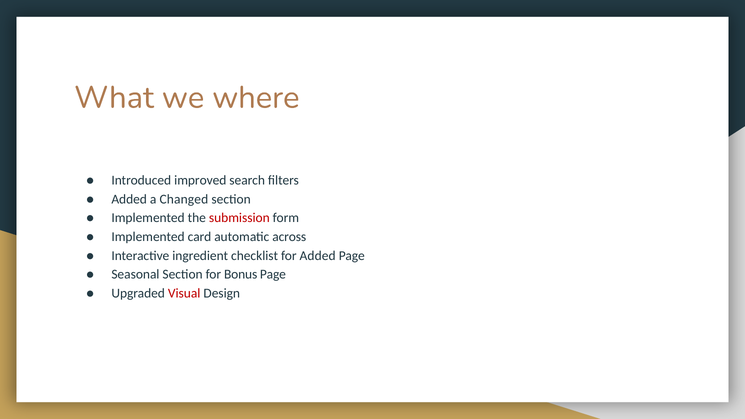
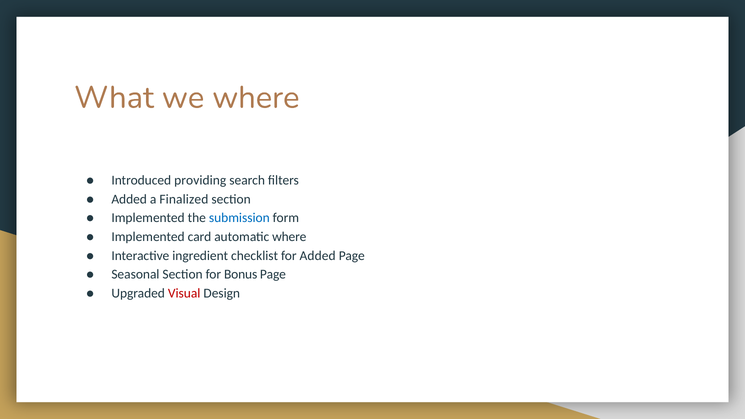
improved: improved -> providing (200, 180)
Changed: Changed -> Finalized (184, 199)
submission colour: red -> blue (239, 218)
automatic across: across -> where (289, 237)
